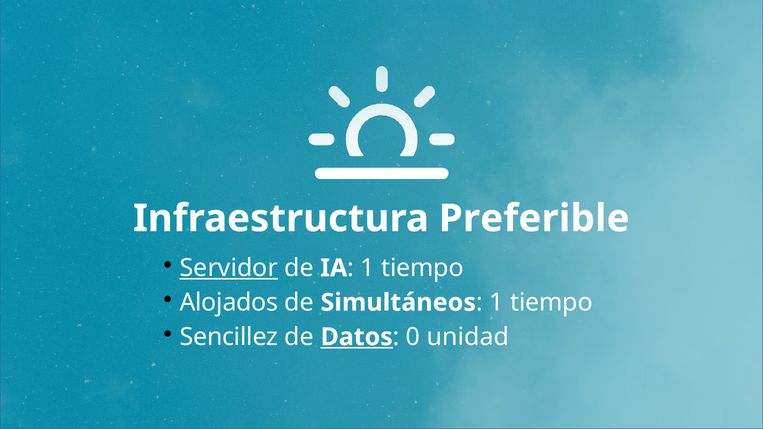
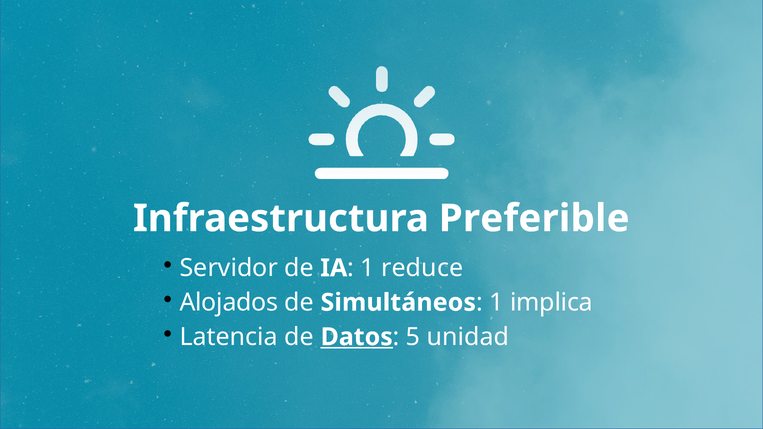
Servidor underline: present -> none (229, 268)
tiempo: tiempo -> reduce (422, 268)
tiempo: tiempo -> implica (551, 303)
Sencillez: Sencillez -> Latencia (229, 337)
0: 0 -> 5 (413, 337)
